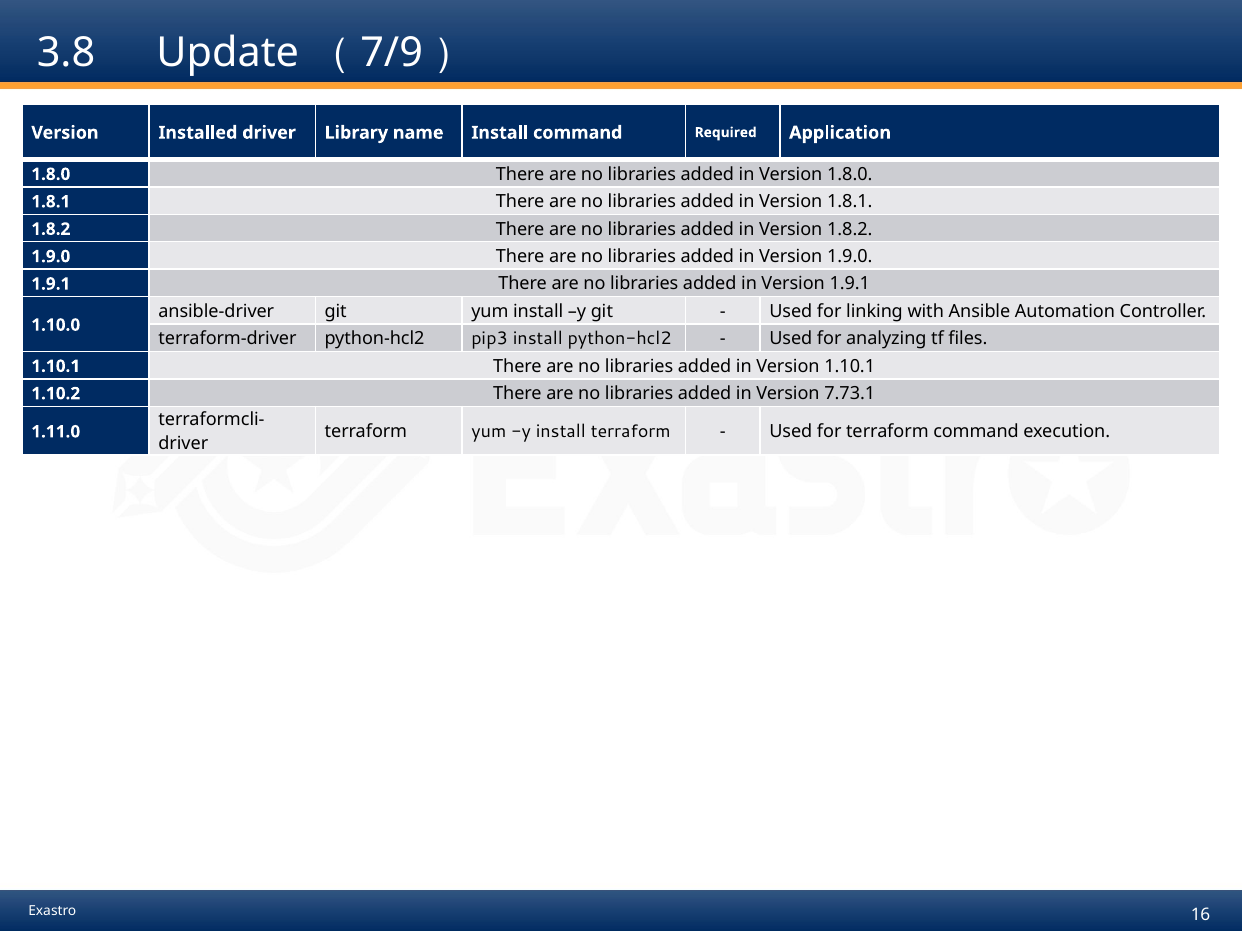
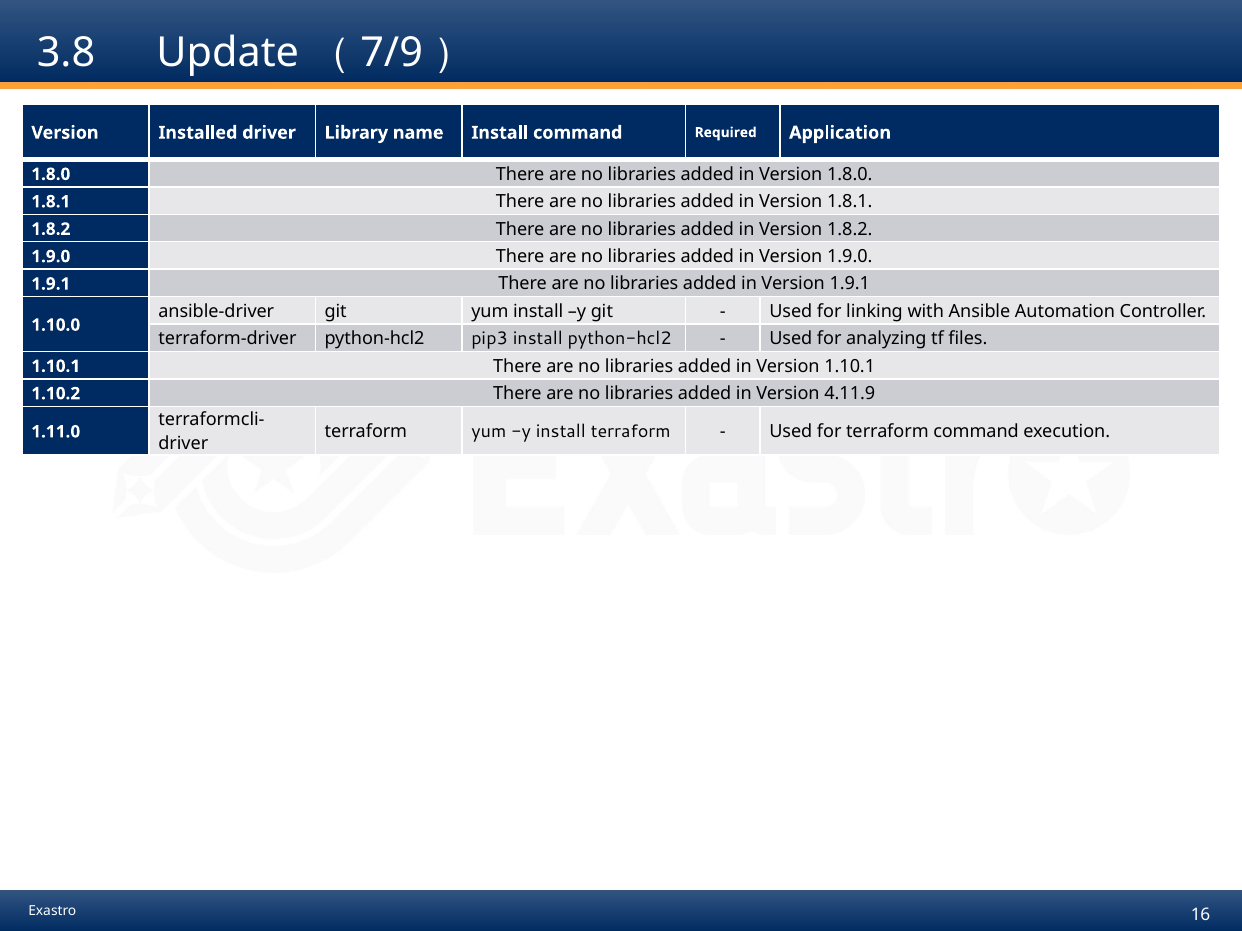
7.73.1: 7.73.1 -> 4.11.9 (850, 394)
